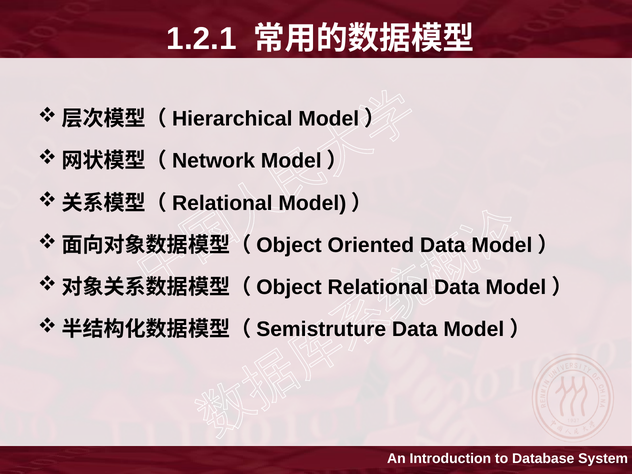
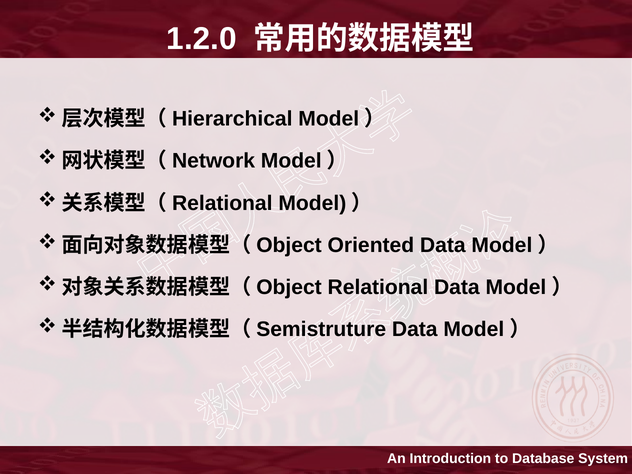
1.2.1: 1.2.1 -> 1.2.0 (202, 39)
